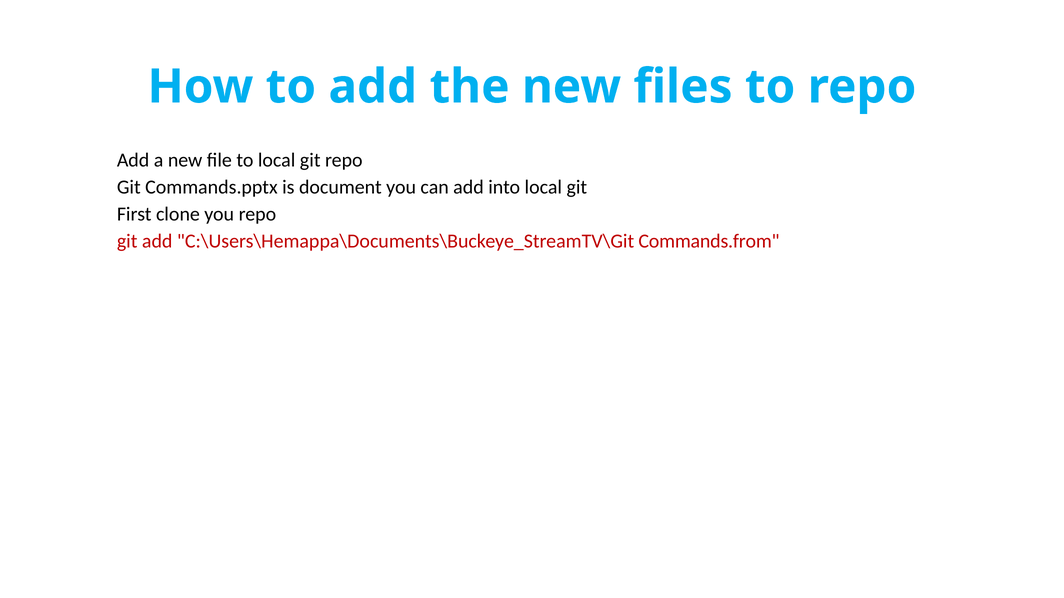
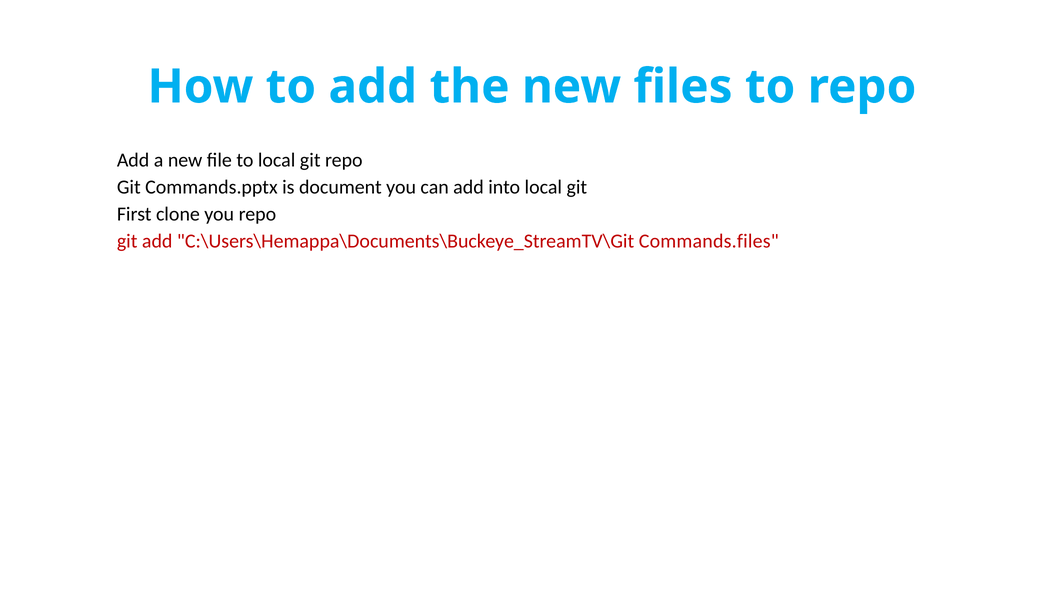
Commands.from: Commands.from -> Commands.files (709, 242)
